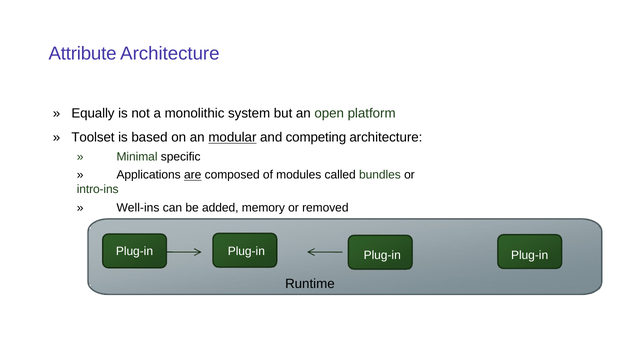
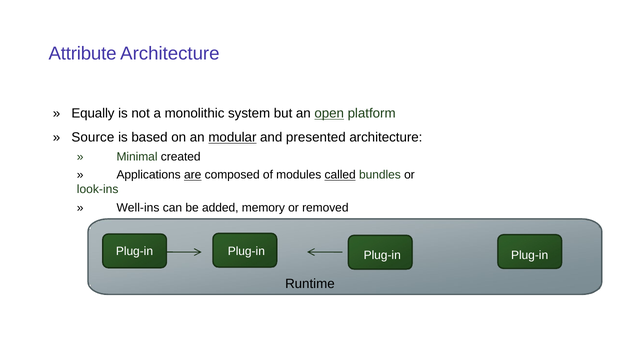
open underline: none -> present (329, 113)
Toolset: Toolset -> Source (93, 137)
competing: competing -> presented (316, 137)
specific: specific -> created (181, 157)
called underline: none -> present (340, 175)
intro-ins: intro-ins -> look-ins (98, 189)
